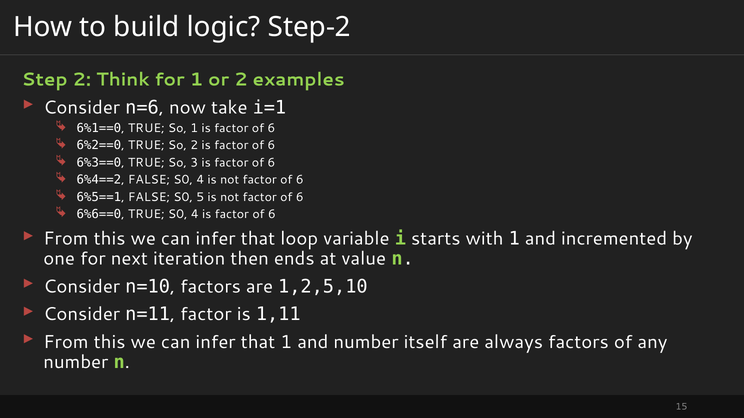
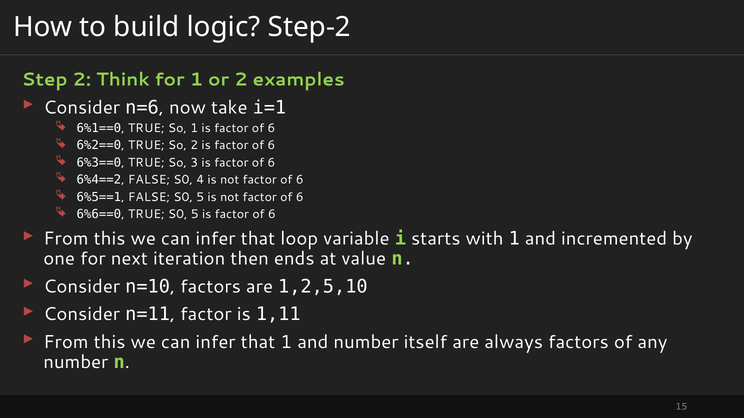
TRUE S0 4: 4 -> 5 (195, 214)
